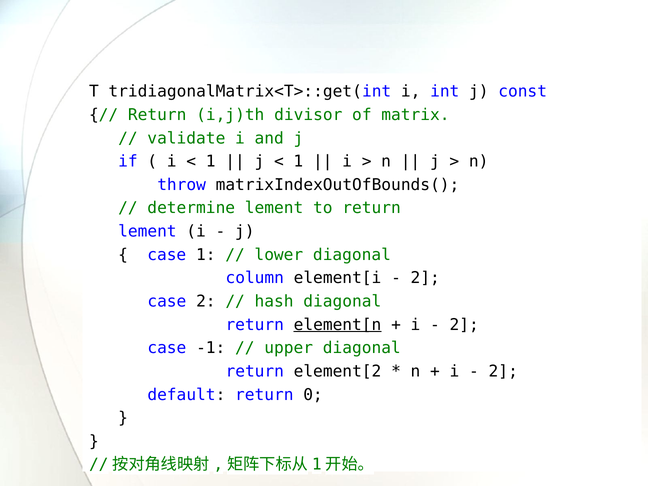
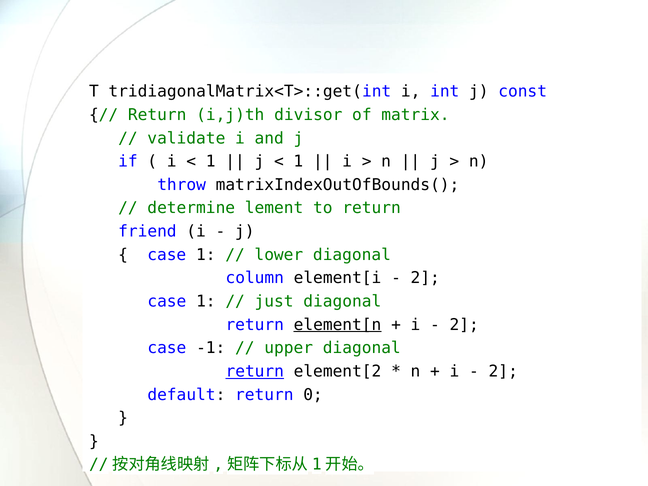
lement: lement -> friend (147, 231)
2: 2 -> 1 (206, 301)
hash: hash -> just (274, 301)
return underline: none -> present (255, 371)
